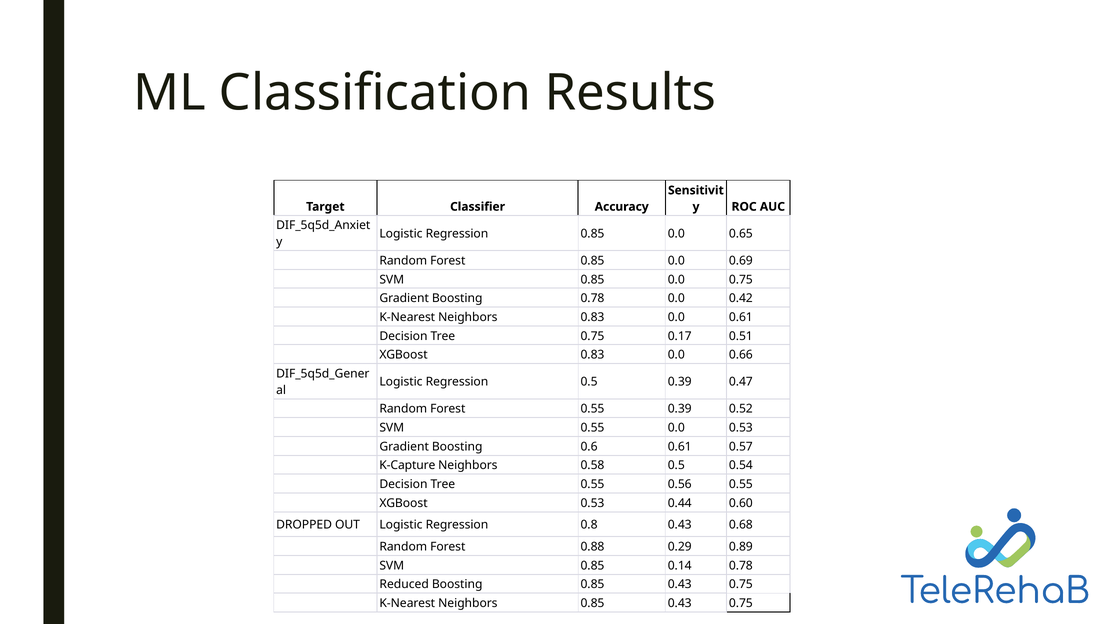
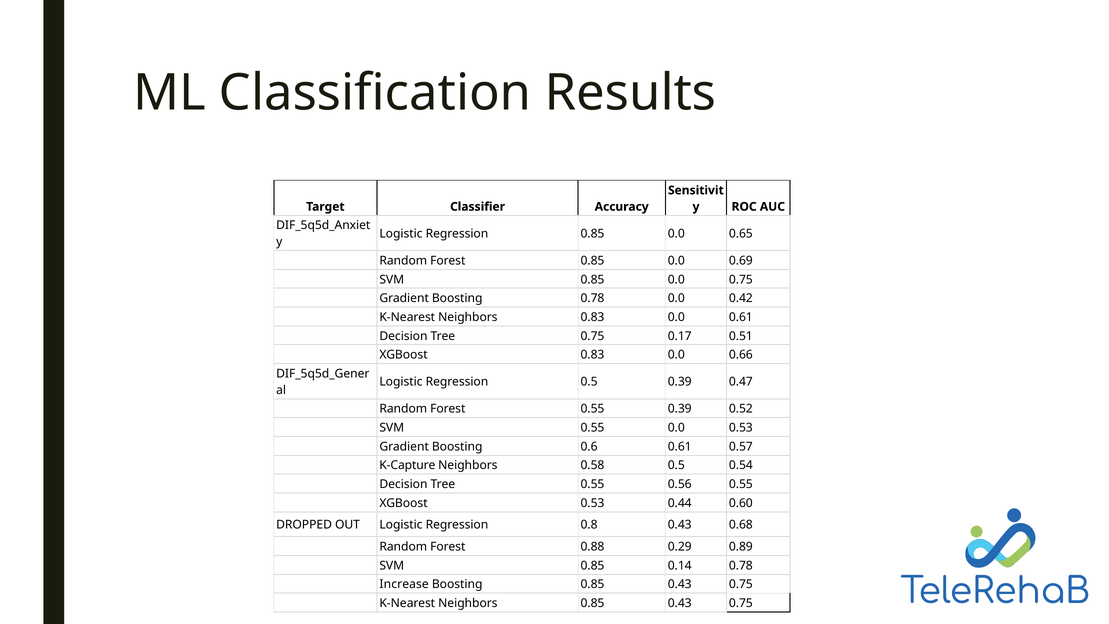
Reduced: Reduced -> Increase (404, 584)
